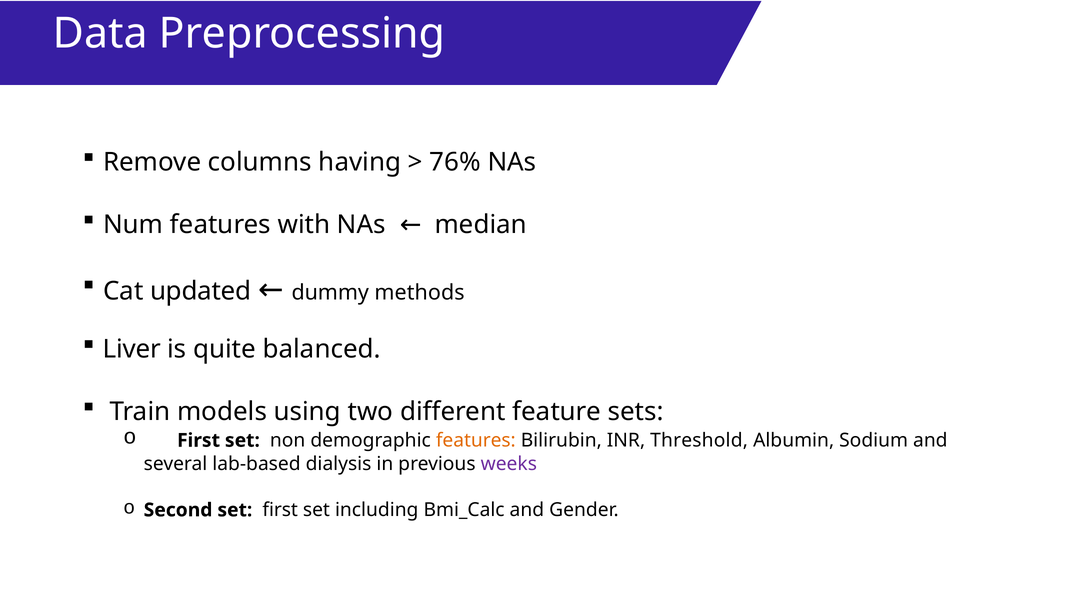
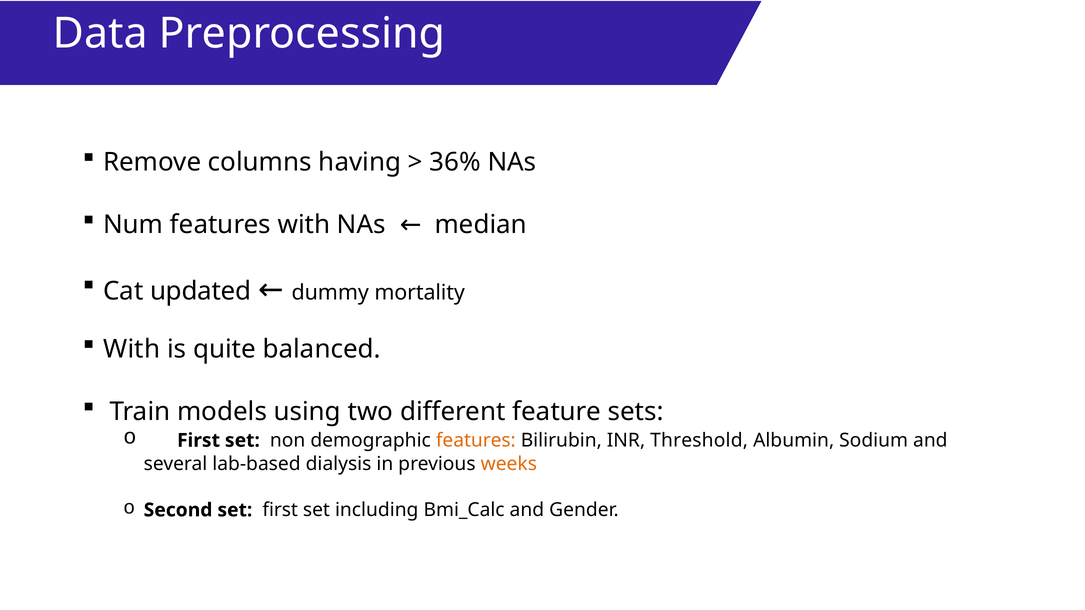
76%: 76% -> 36% (455, 162)
methods: methods -> mortality (420, 293)
Liver: Liver -> With (132, 349)
weeks colour: purple -> orange (509, 464)
